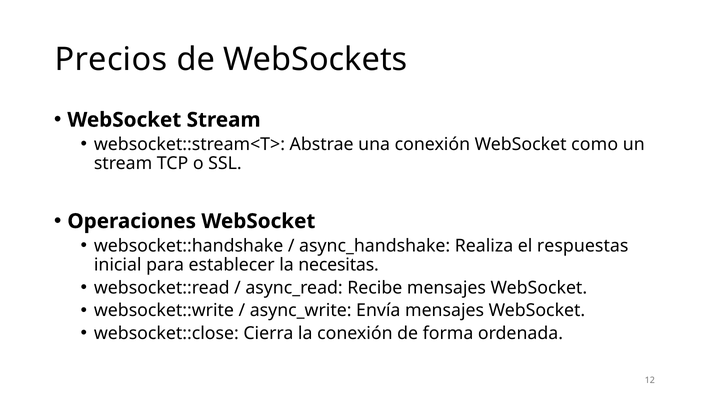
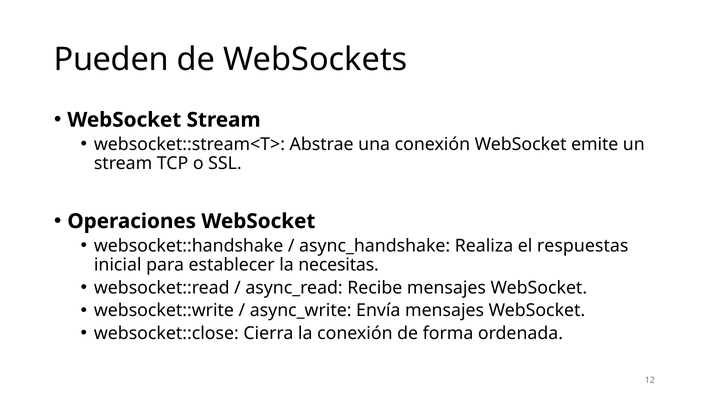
Precios: Precios -> Pueden (111, 60)
como: como -> emite (595, 144)
